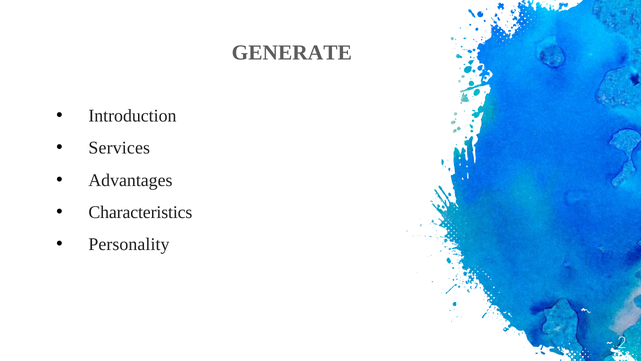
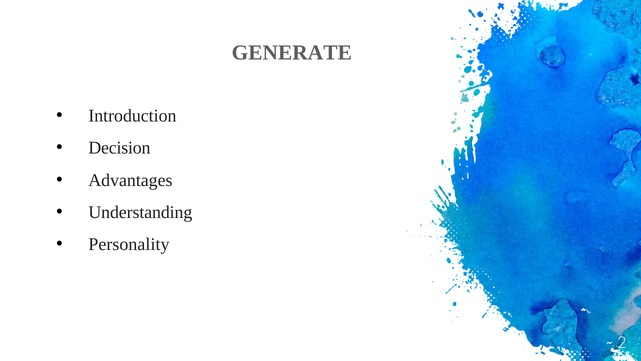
Services: Services -> Decision (119, 148)
Characteristics: Characteristics -> Understanding (140, 212)
